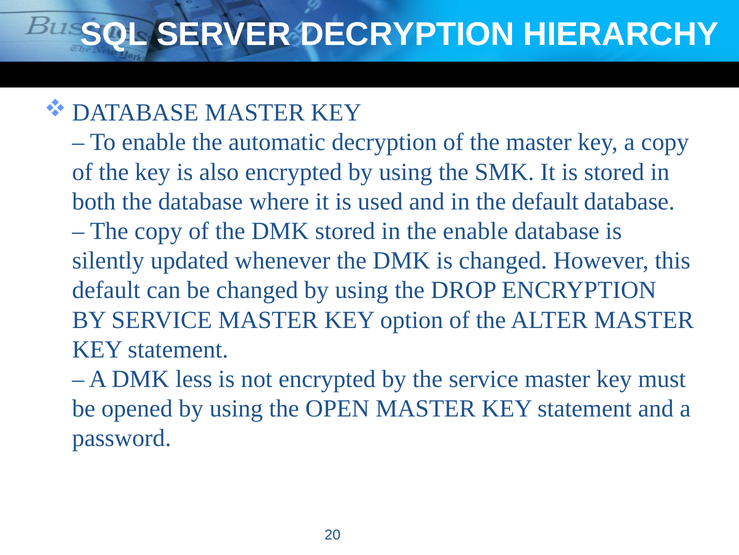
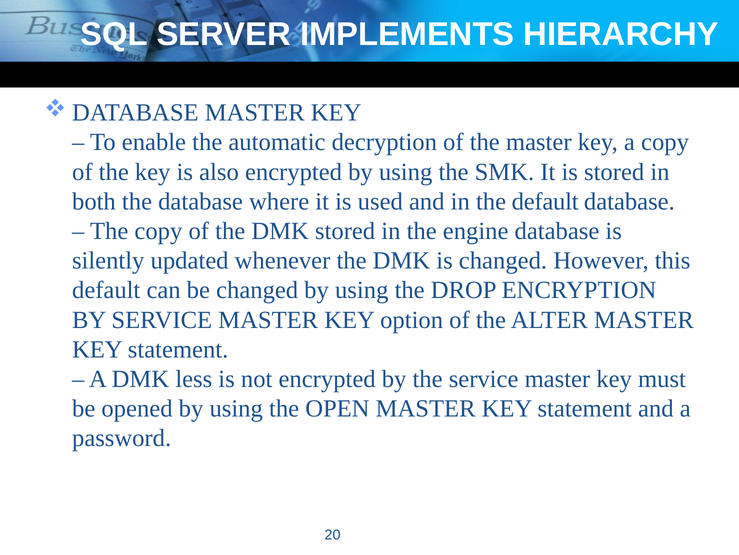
SERVER DECRYPTION: DECRYPTION -> IMPLEMENTS (407, 34)
the enable: enable -> engine (476, 231)
